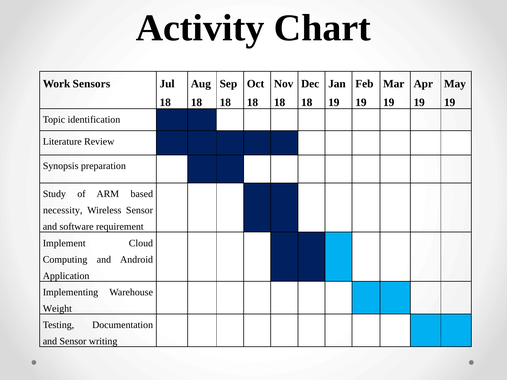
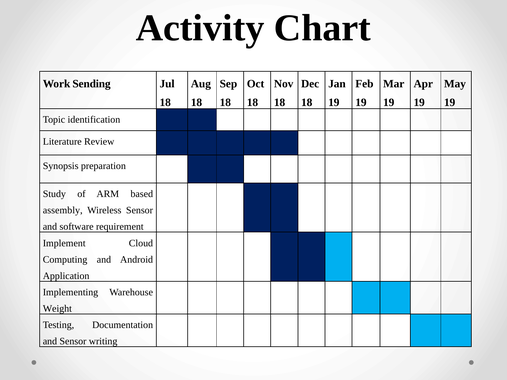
Sensors: Sensors -> Sending (92, 84)
necessity: necessity -> assembly (63, 210)
